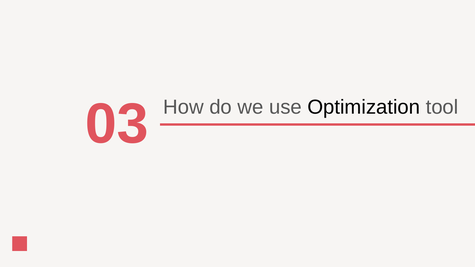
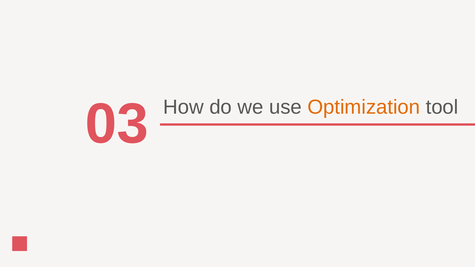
Optimization colour: black -> orange (364, 107)
